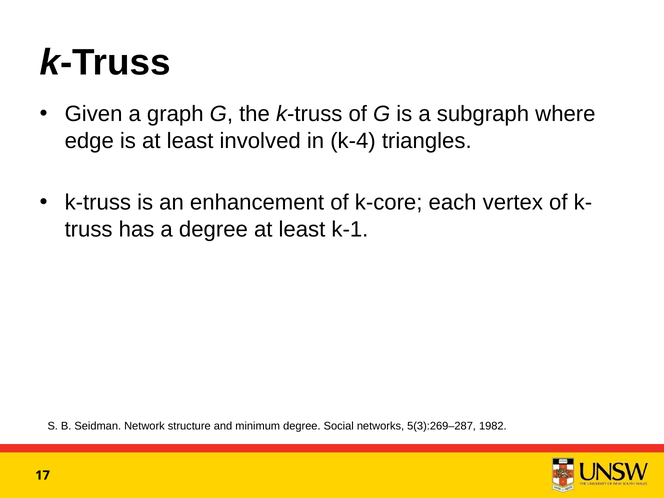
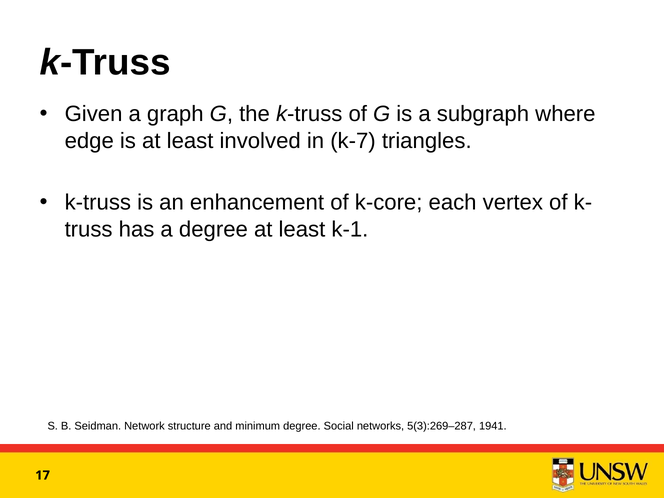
k-4: k-4 -> k-7 (353, 141)
1982: 1982 -> 1941 (493, 426)
